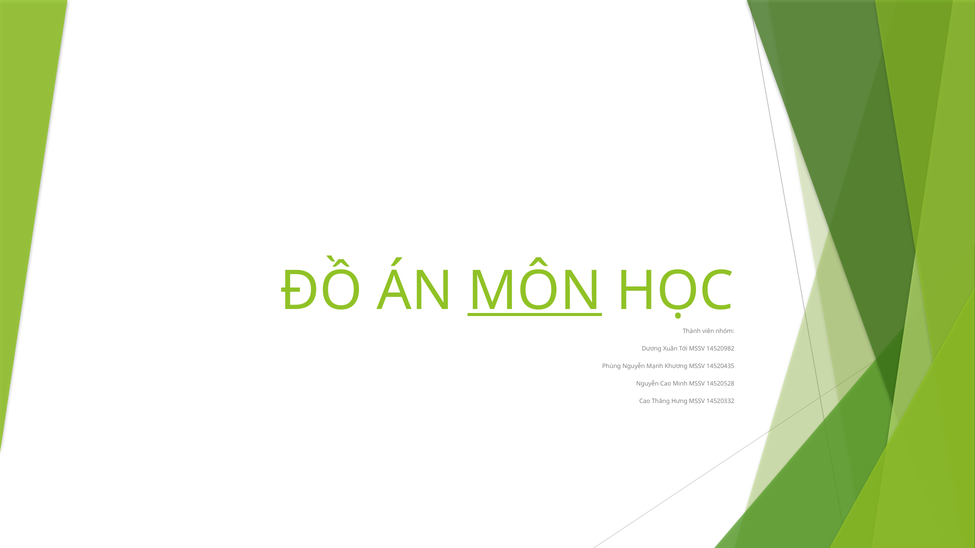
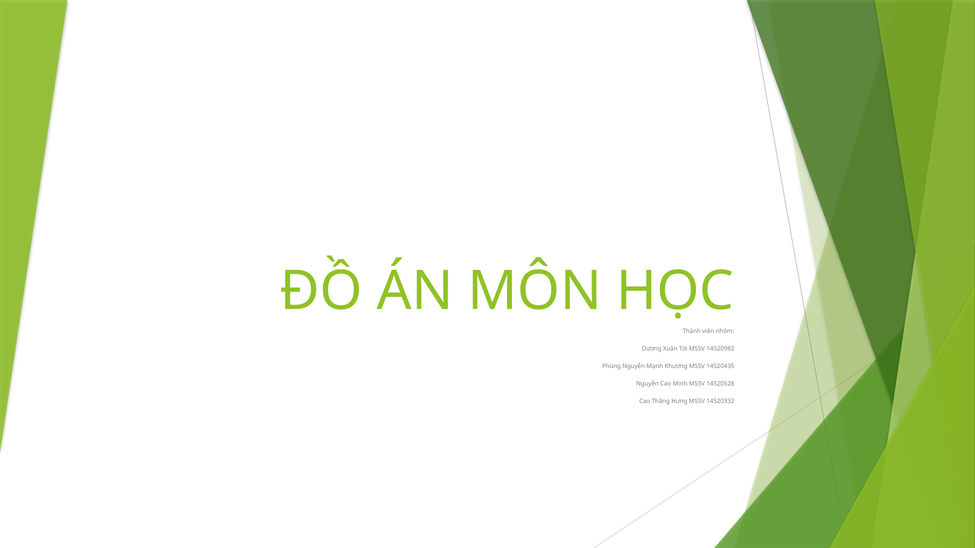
MÔN underline: present -> none (535, 291)
